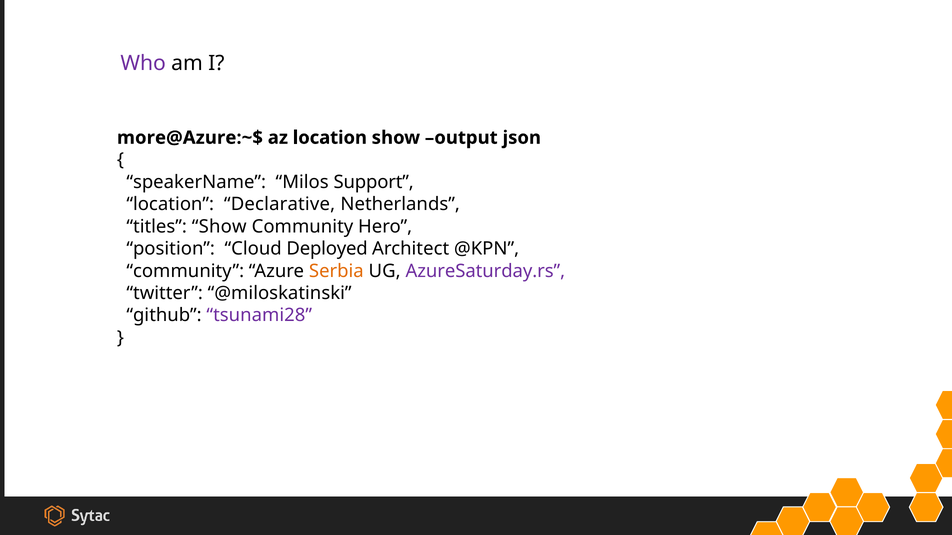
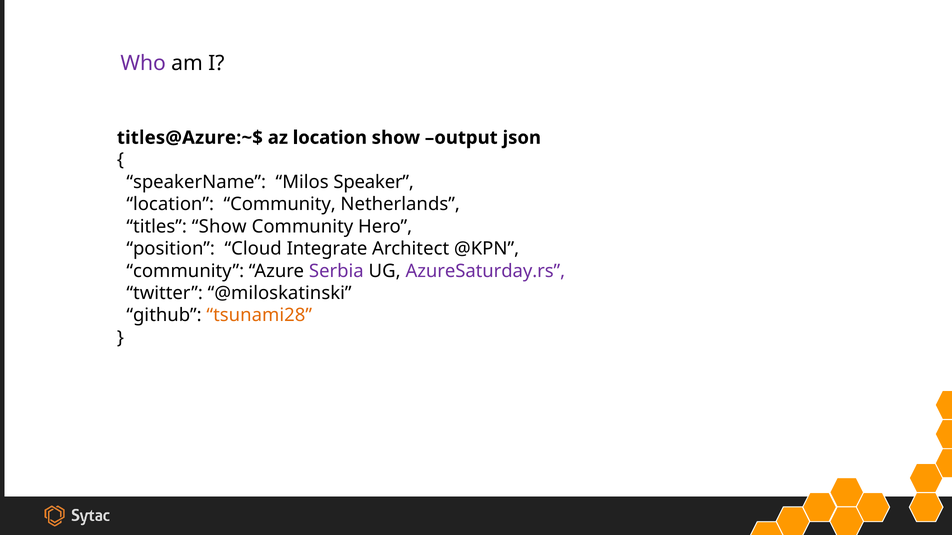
more@Azure:~$: more@Azure:~$ -> titles@Azure:~$ (190, 138)
Support: Support -> Speaker (374, 182)
location Declarative: Declarative -> Community (280, 204)
Deployed: Deployed -> Integrate (327, 249)
Serbia colour: orange -> purple (336, 271)
tsunami28 colour: purple -> orange (259, 316)
